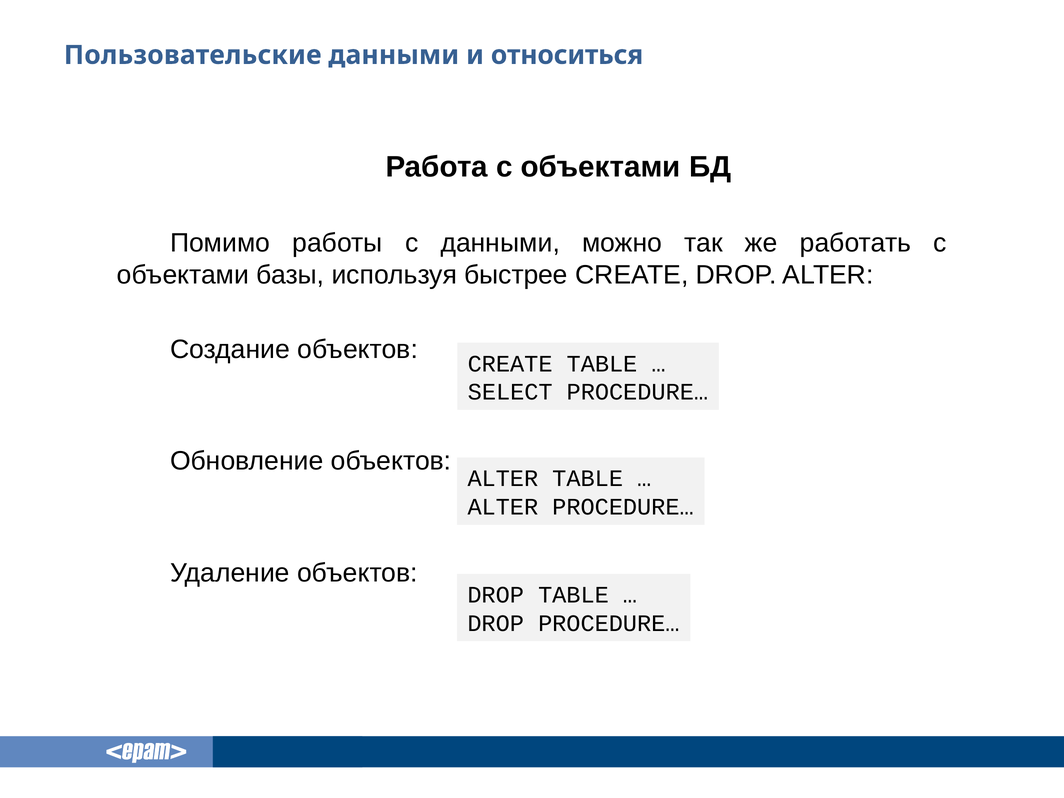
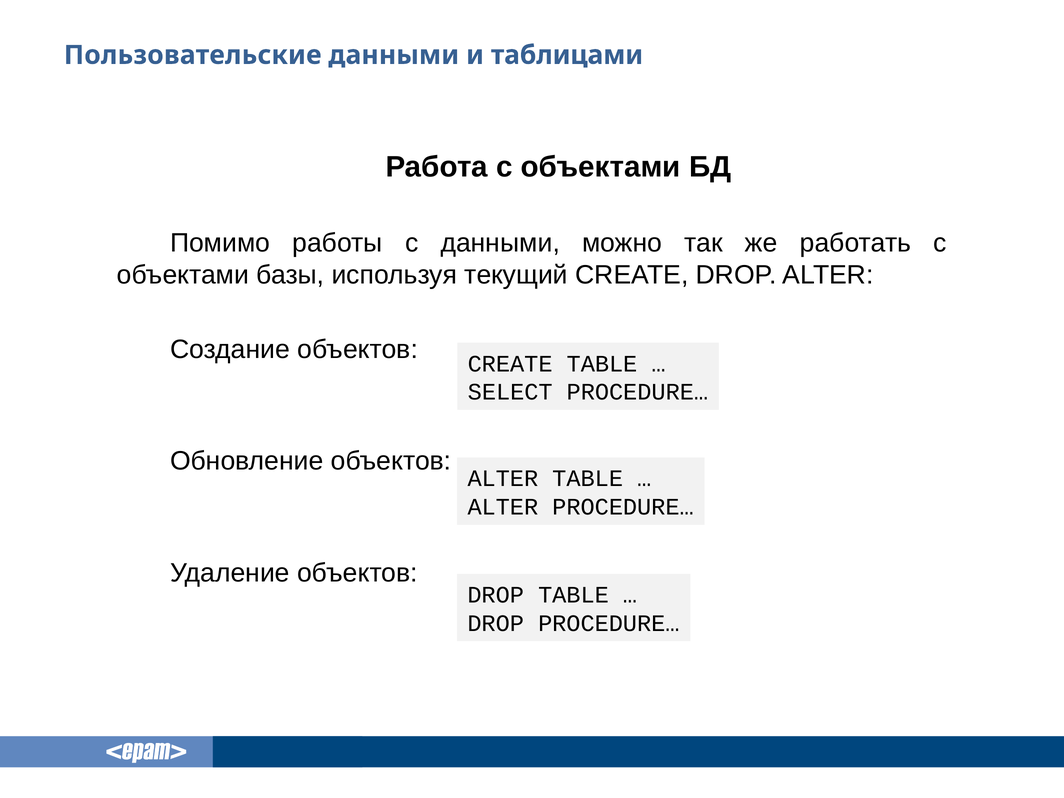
относиться: относиться -> таблицами (567, 55)
быстрее: быстрее -> текущий (516, 275)
